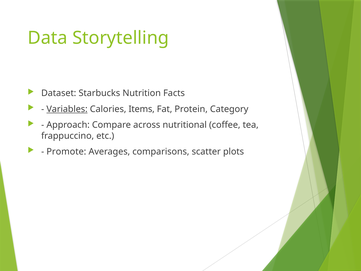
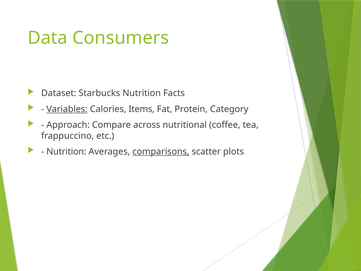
Storytelling: Storytelling -> Consumers (121, 38)
Promote: Promote -> Nutrition (66, 152)
comparisons underline: none -> present (161, 152)
